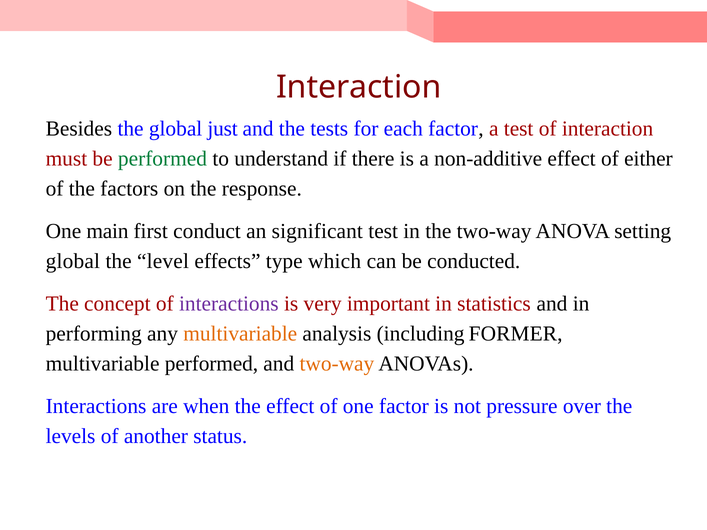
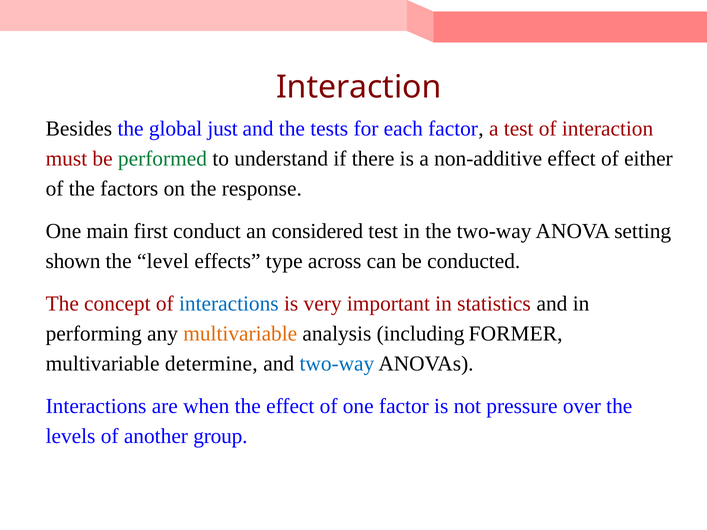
significant: significant -> considered (317, 231)
global: global -> shown (73, 261)
which: which -> across (335, 261)
interactions colour: purple -> blue (229, 304)
multivariable performed: performed -> determine (211, 364)
two-way colour: orange -> blue (337, 364)
status: status -> group (220, 436)
